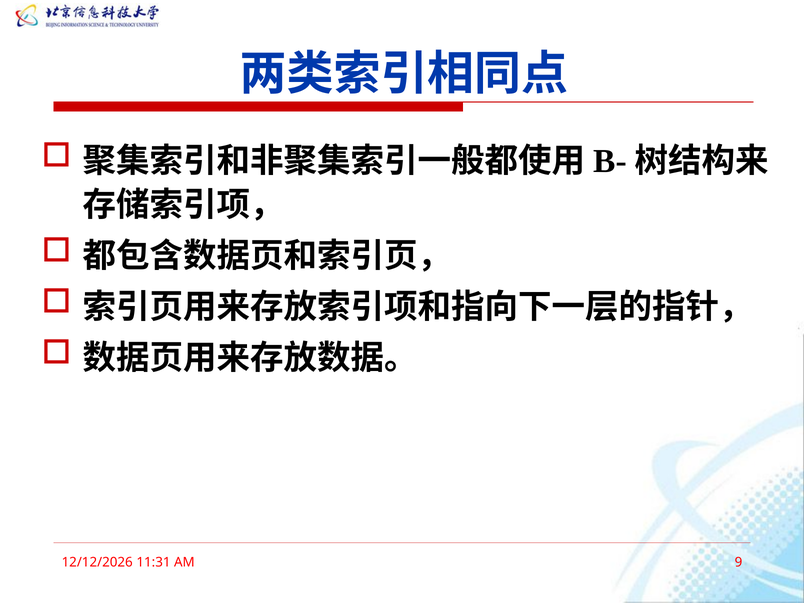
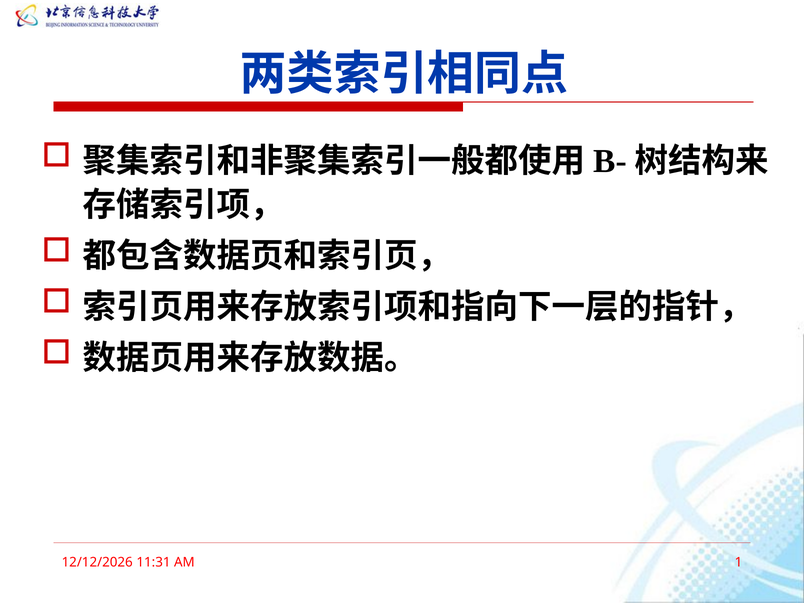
9: 9 -> 1 (739, 562)
